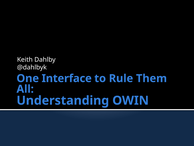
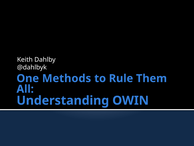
Interface: Interface -> Methods (67, 78)
